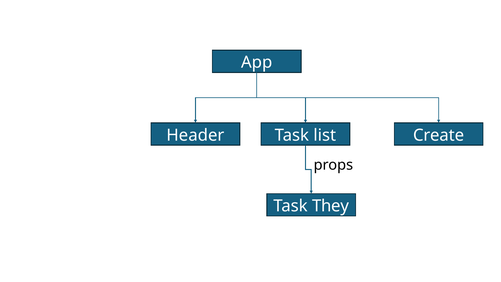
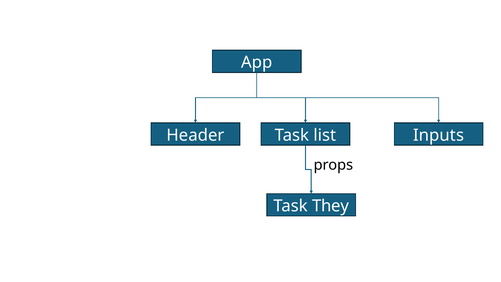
Create: Create -> Inputs (439, 135)
